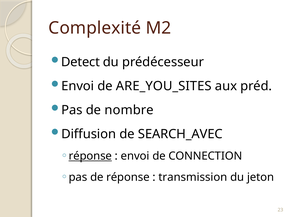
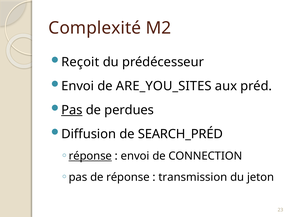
Detect: Detect -> Reçoit (80, 62)
Pas underline: none -> present (72, 110)
nombre: nombre -> perdues (129, 110)
SEARCH_AVEC: SEARCH_AVEC -> SEARCH_PRÉD (180, 134)
